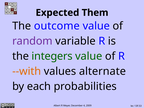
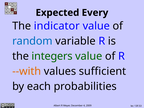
Them: Them -> Every (95, 13)
outcome: outcome -> indicator (57, 26)
random colour: purple -> blue (32, 41)
alternate: alternate -> sufficient (102, 71)
